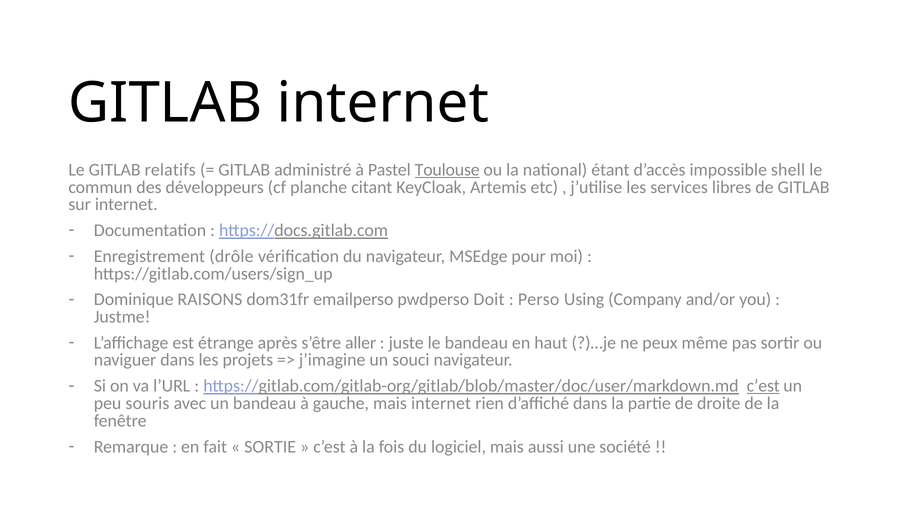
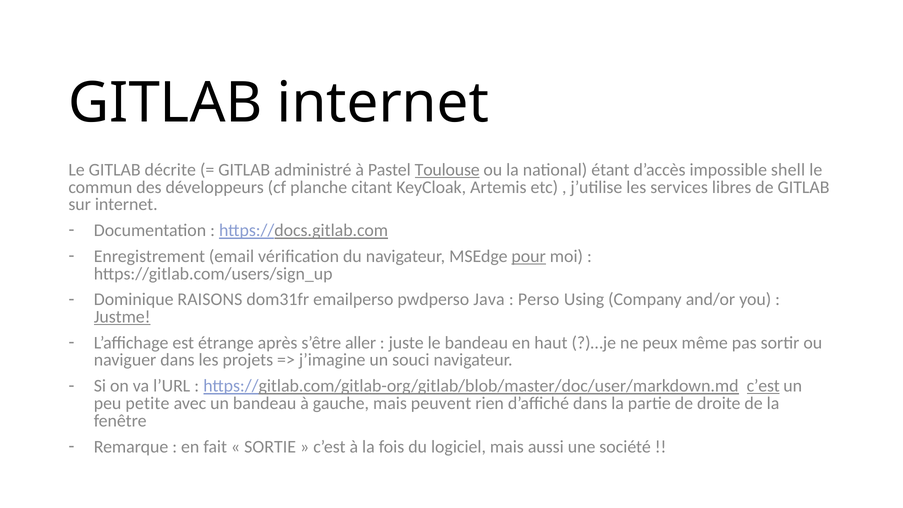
relatifs: relatifs -> décrite (170, 170)
drôle: drôle -> email (232, 256)
pour underline: none -> present (529, 256)
Doit: Doit -> Java (489, 299)
Justme underline: none -> present (122, 317)
souris: souris -> petite (147, 403)
mais internet: internet -> peuvent (441, 403)
